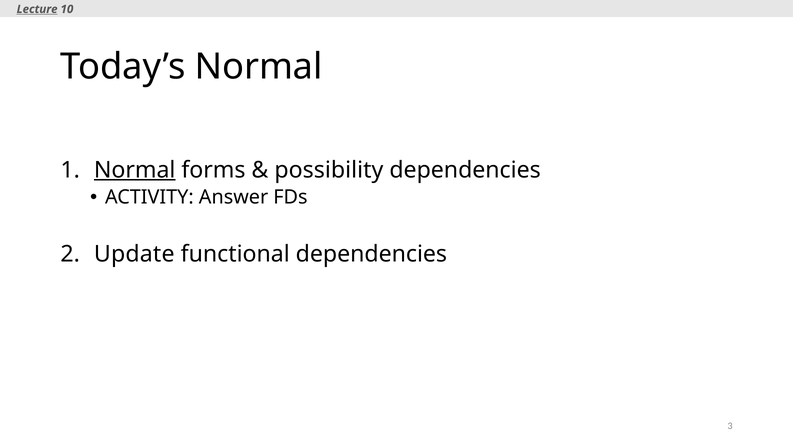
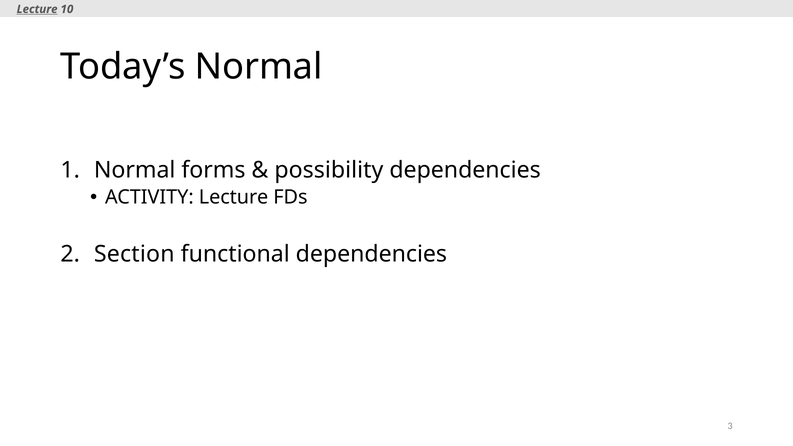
Normal underline: present -> none (135, 170)
ACTIVITY Answer: Answer -> Lecture (234, 197)
Update: Update -> Section (134, 254)
